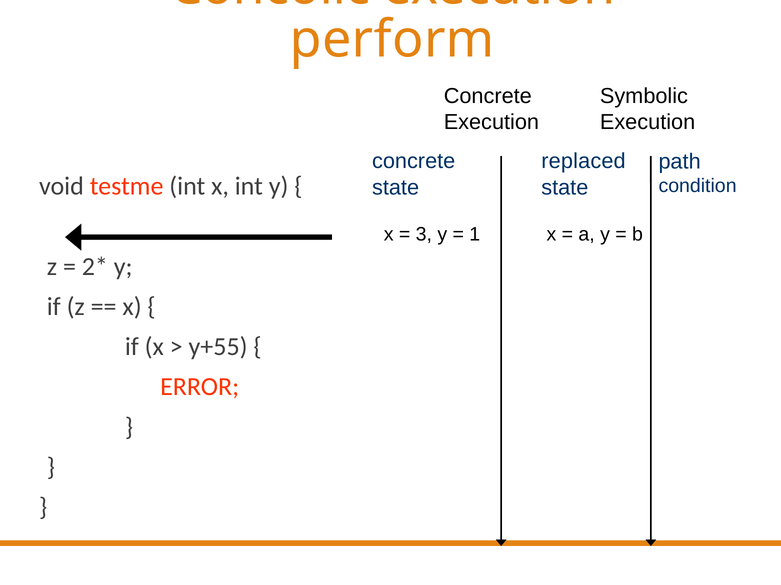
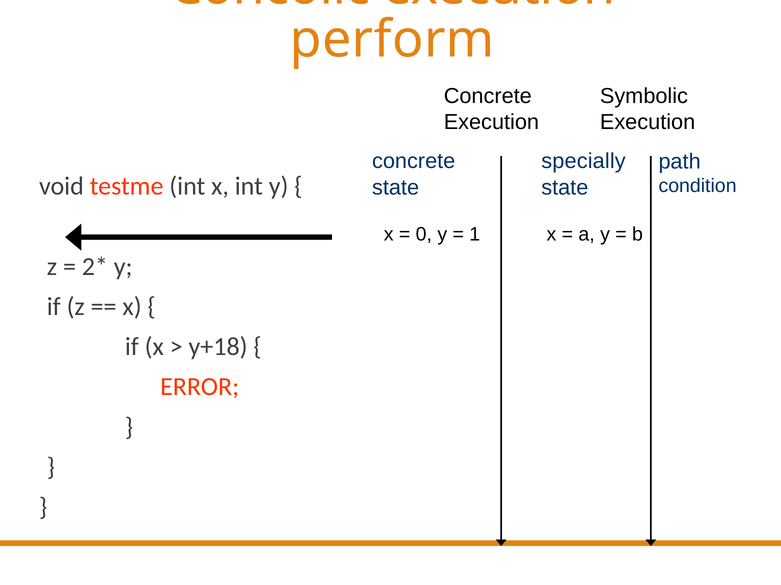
replaced: replaced -> specially (584, 162)
3: 3 -> 0 (424, 235)
y+55: y+55 -> y+18 (218, 347)
